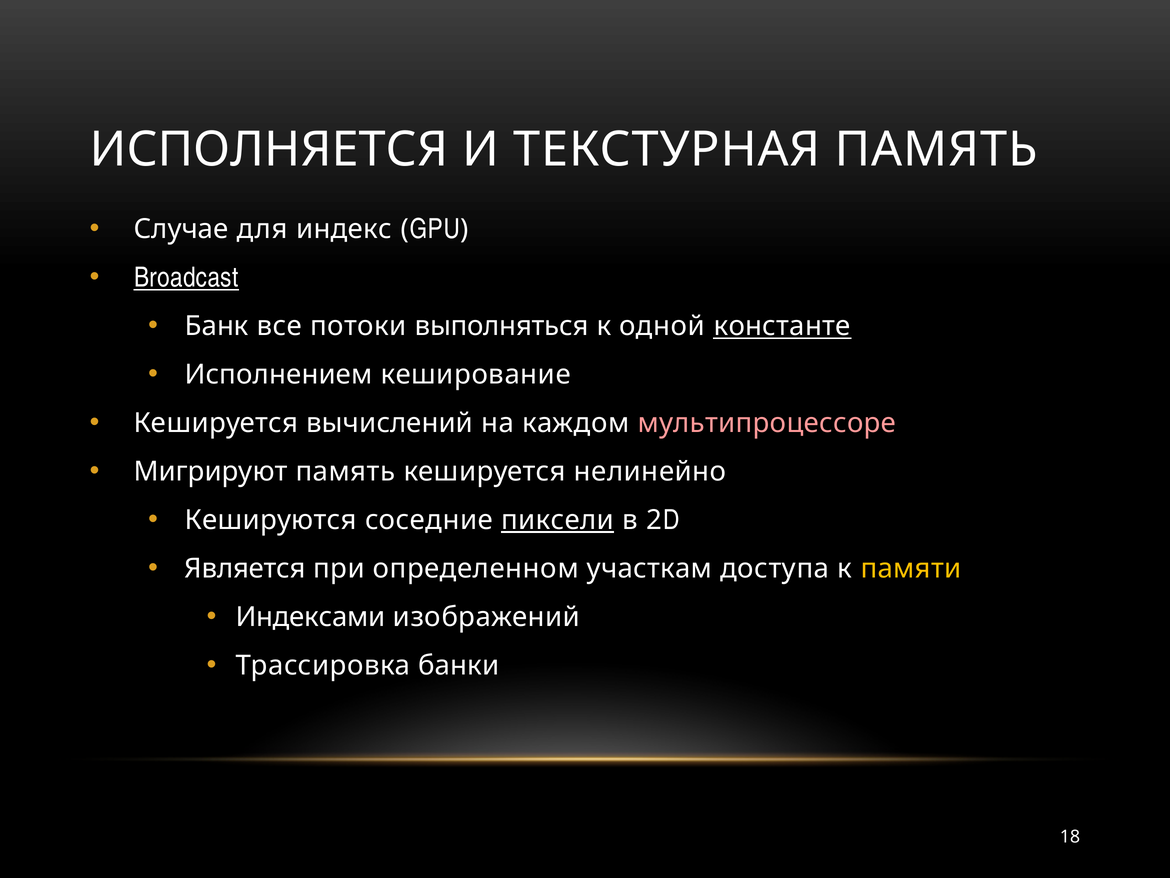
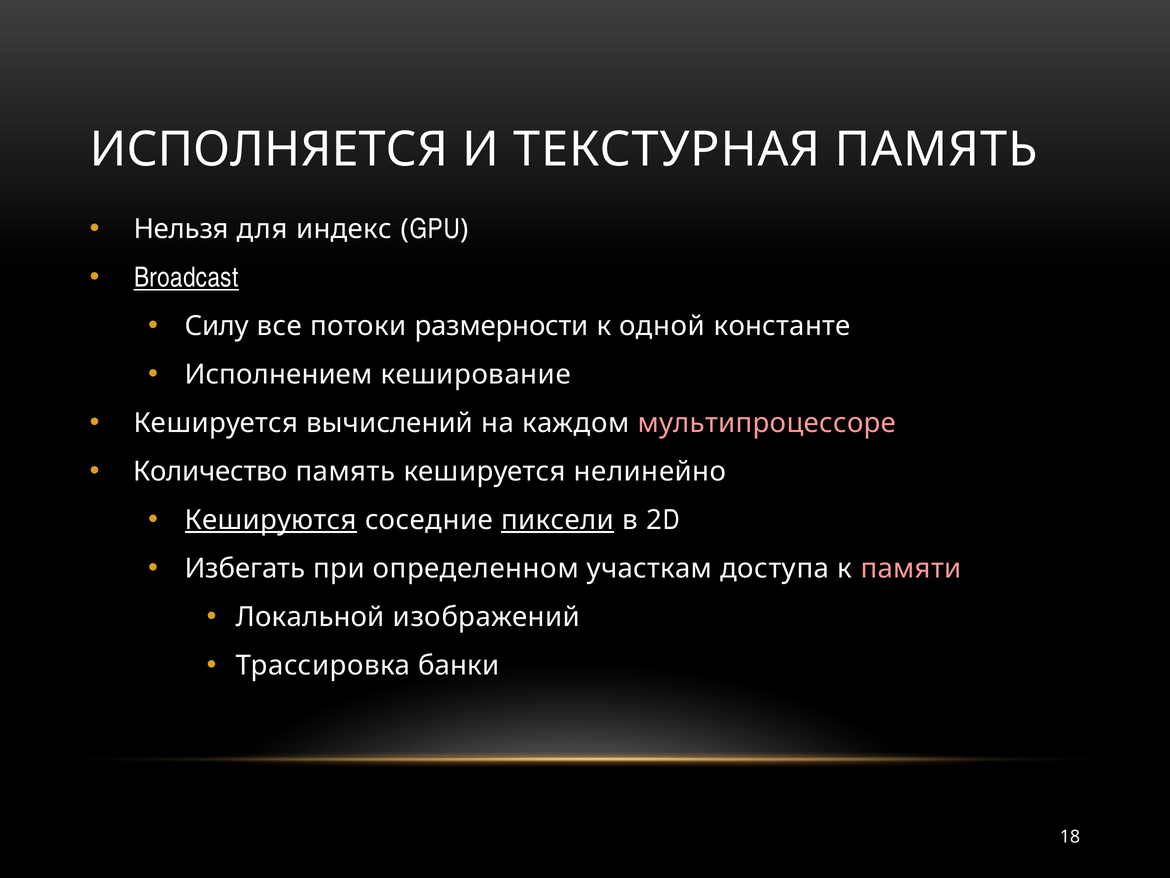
Случае: Случае -> Нельзя (181, 229)
Банк: Банк -> Силу (217, 326)
выполняться: выполняться -> размерности (502, 326)
константе underline: present -> none (782, 326)
Мигрируют: Мигрируют -> Количество (211, 471)
Кешируются underline: none -> present (271, 520)
Является: Является -> Избегать (245, 568)
памяти colour: yellow -> pink (911, 568)
Индексами: Индексами -> Локальной (310, 617)
